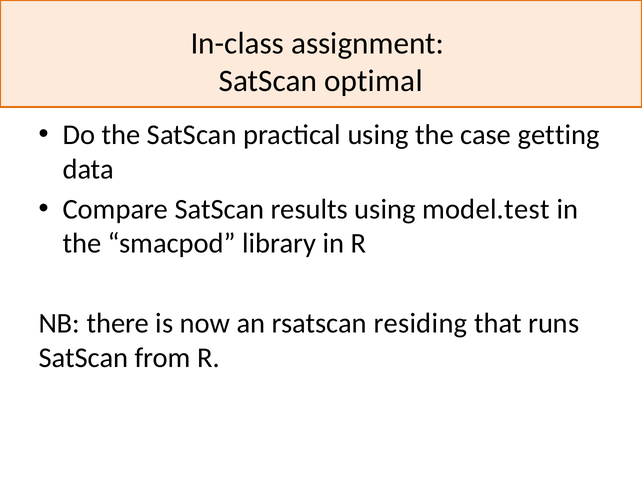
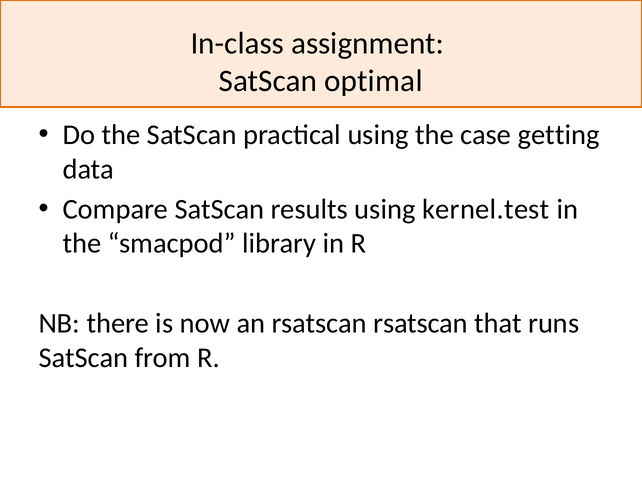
model.test: model.test -> kernel.test (486, 209)
rsatscan residing: residing -> rsatscan (421, 323)
